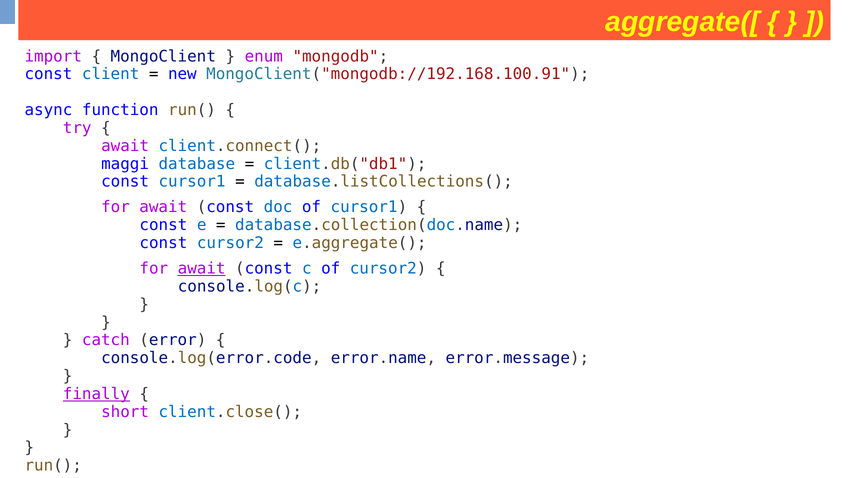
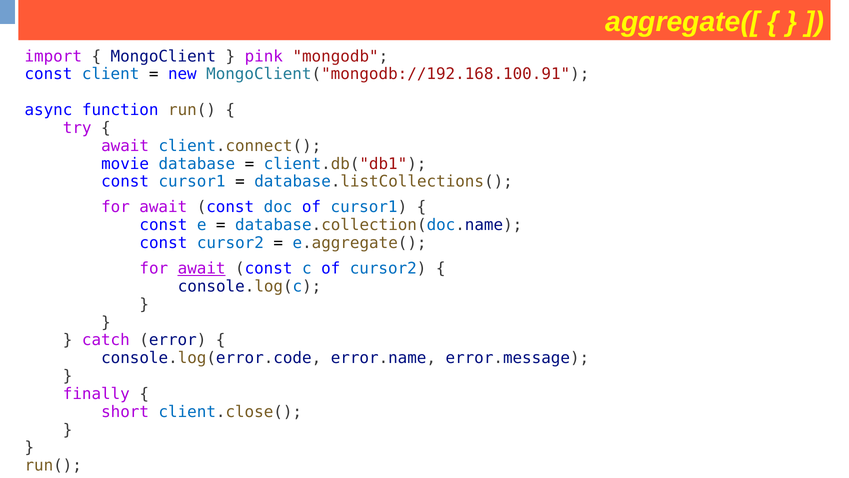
enum: enum -> pink (264, 56)
maggi: maggi -> movie (125, 164)
finally underline: present -> none (96, 394)
